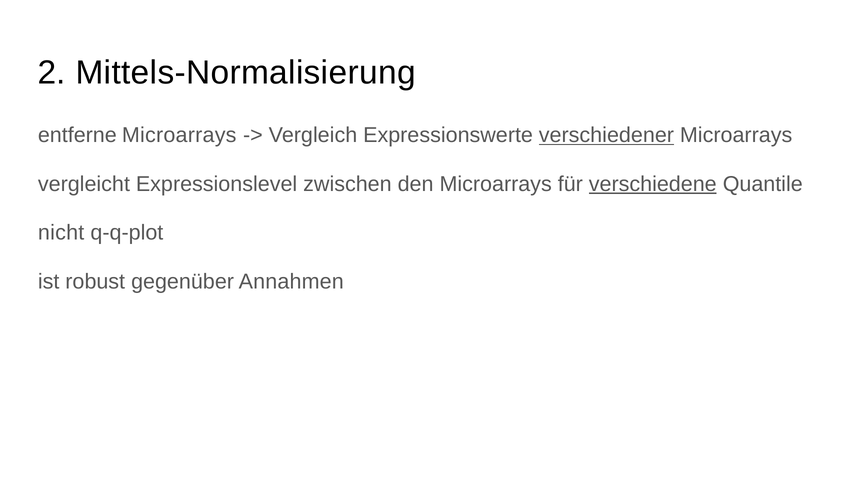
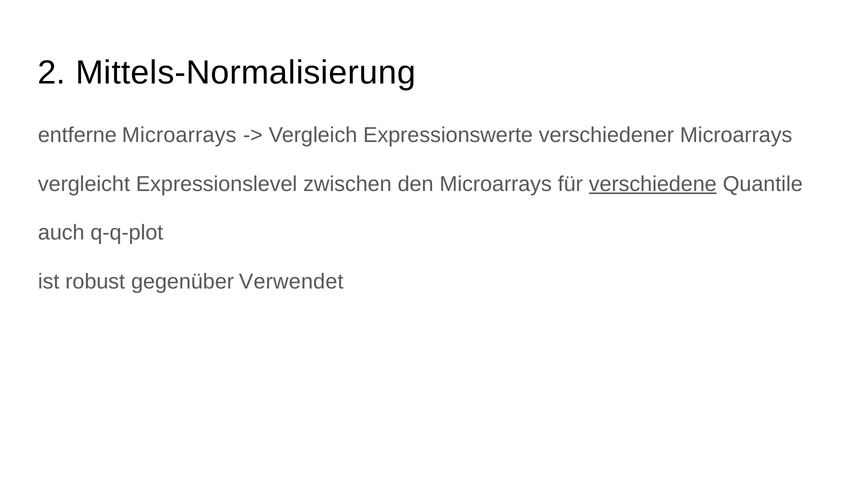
verschiedener underline: present -> none (606, 135)
nicht: nicht -> auch (61, 233)
Annahmen: Annahmen -> Verwendet (291, 282)
